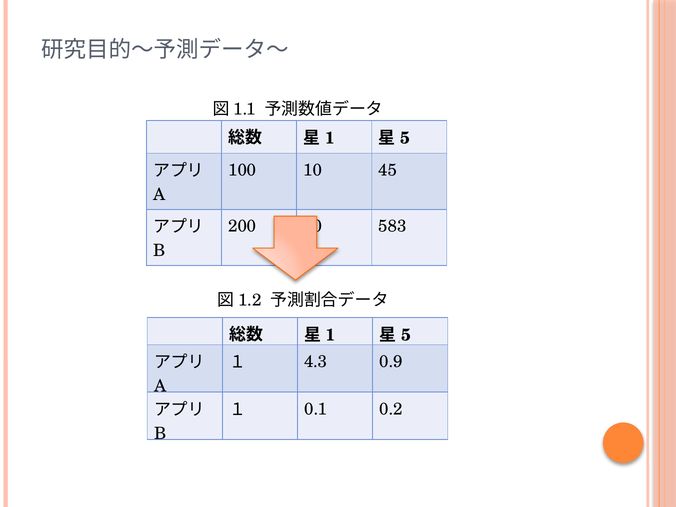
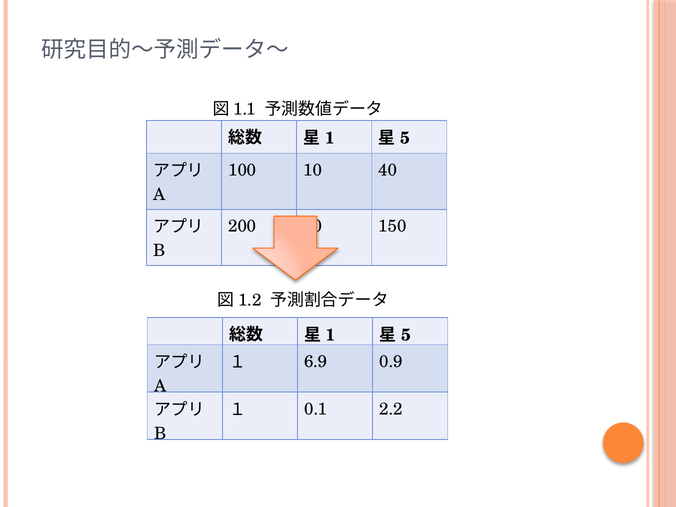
45: 45 -> 40 (388, 170)
583: 583 -> 150 (392, 226)
4.3: 4.3 -> 6.9 (316, 362)
0.2: 0.2 -> 2.2 (391, 409)
